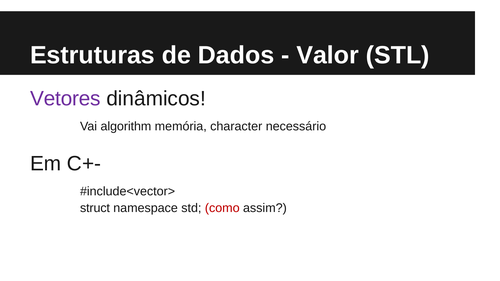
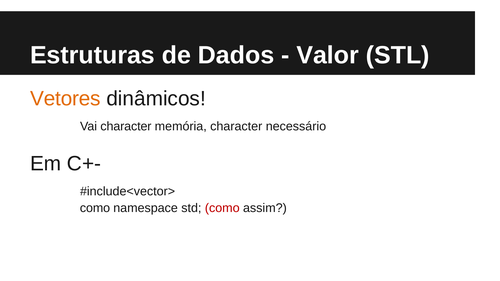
Vetores colour: purple -> orange (65, 99)
Vai algorithm: algorithm -> character (126, 127)
struct: struct -> como (95, 208)
